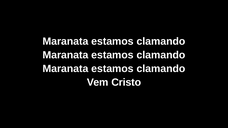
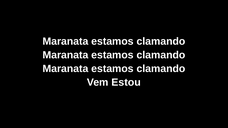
Cristo: Cristo -> Estou (126, 82)
